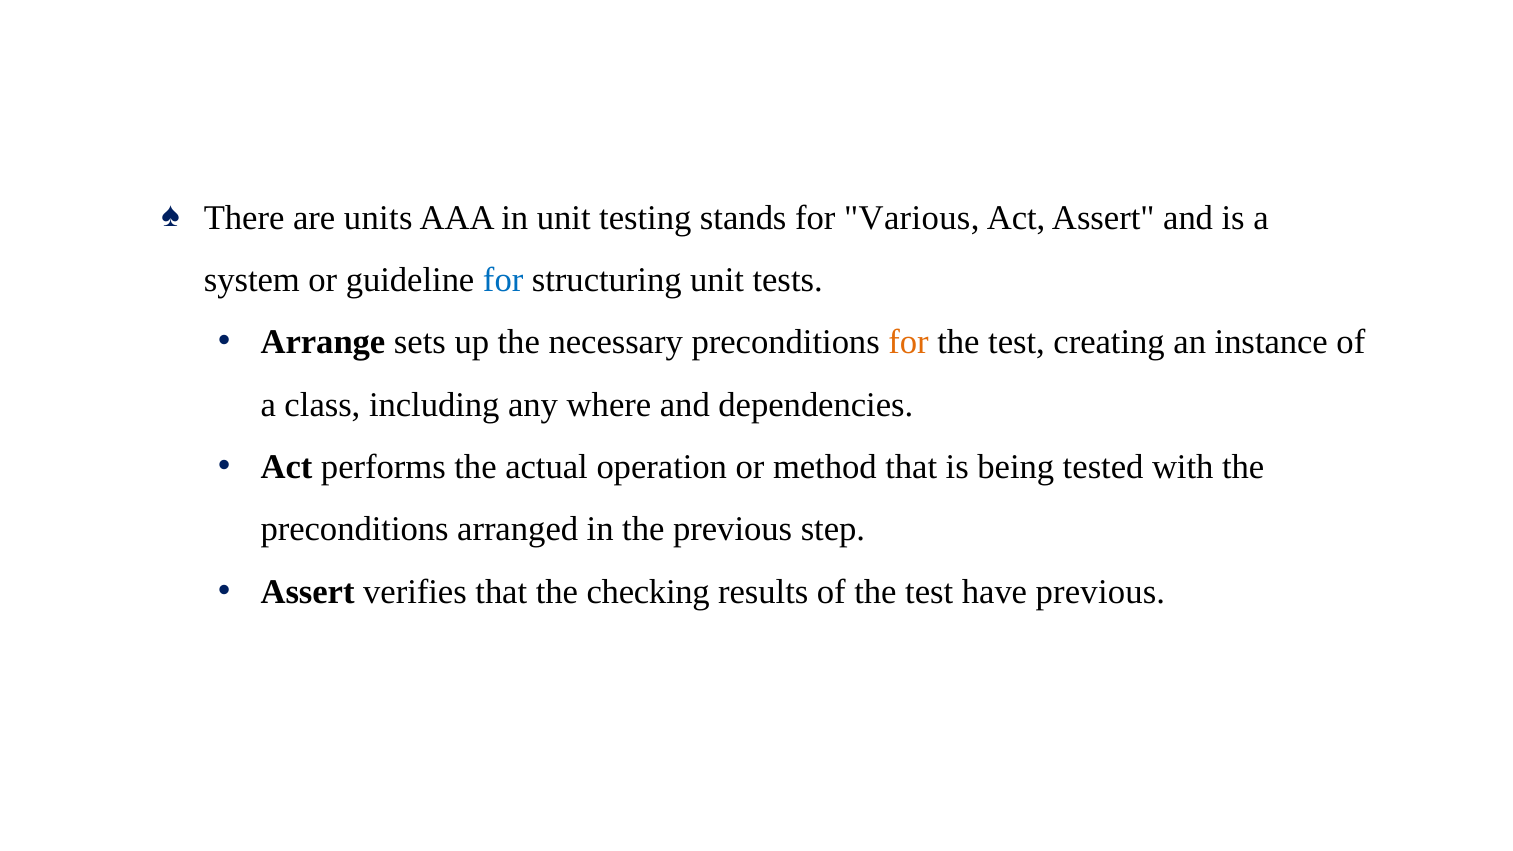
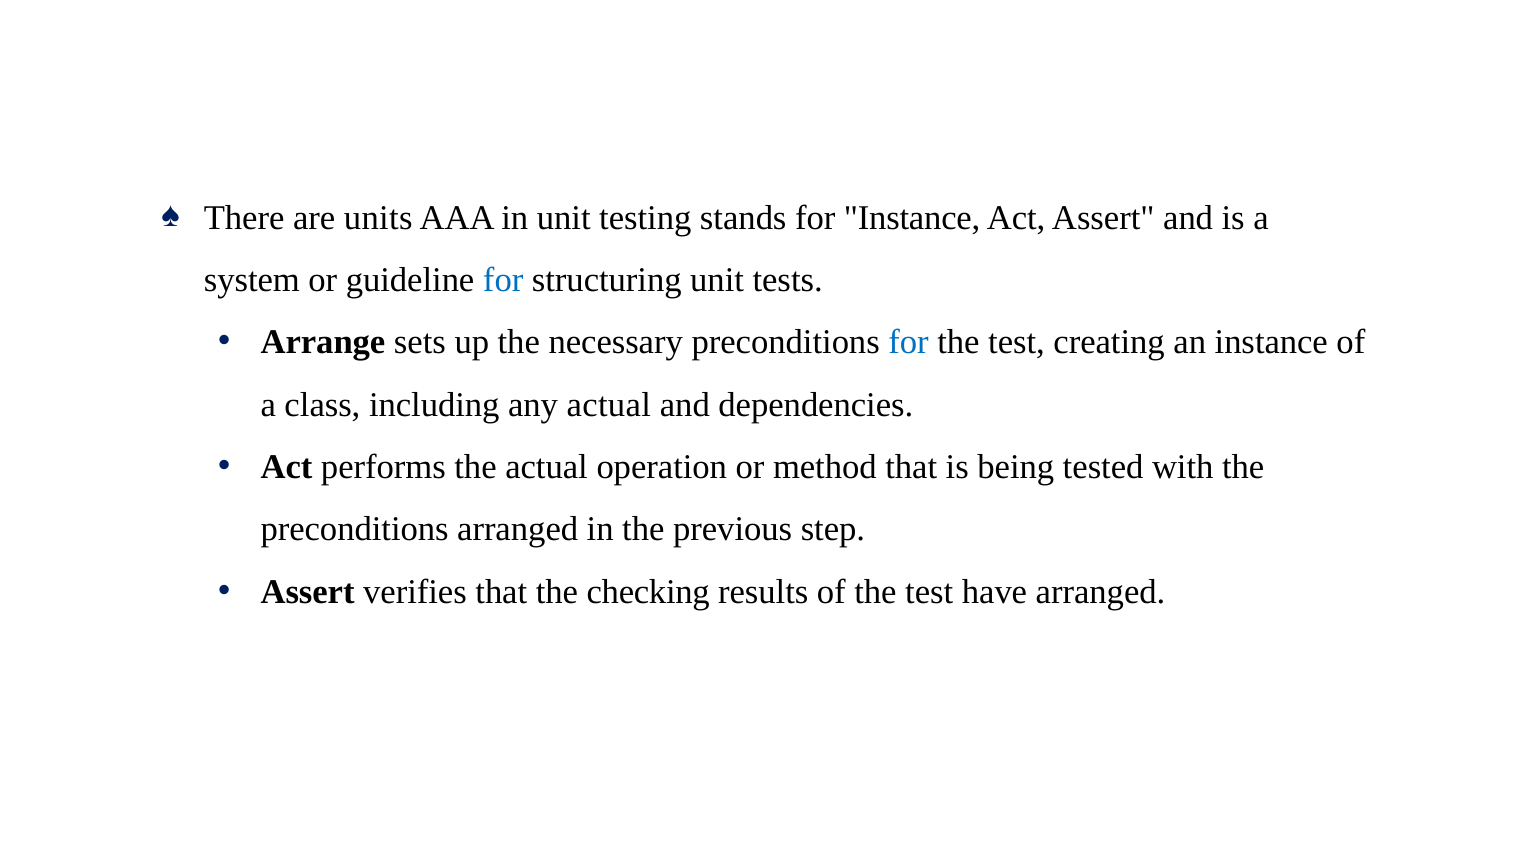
for Various: Various -> Instance (912, 218)
for colour: orange -> blue (908, 342)
any where: where -> actual (609, 405)
have previous: previous -> arranged (1101, 592)
